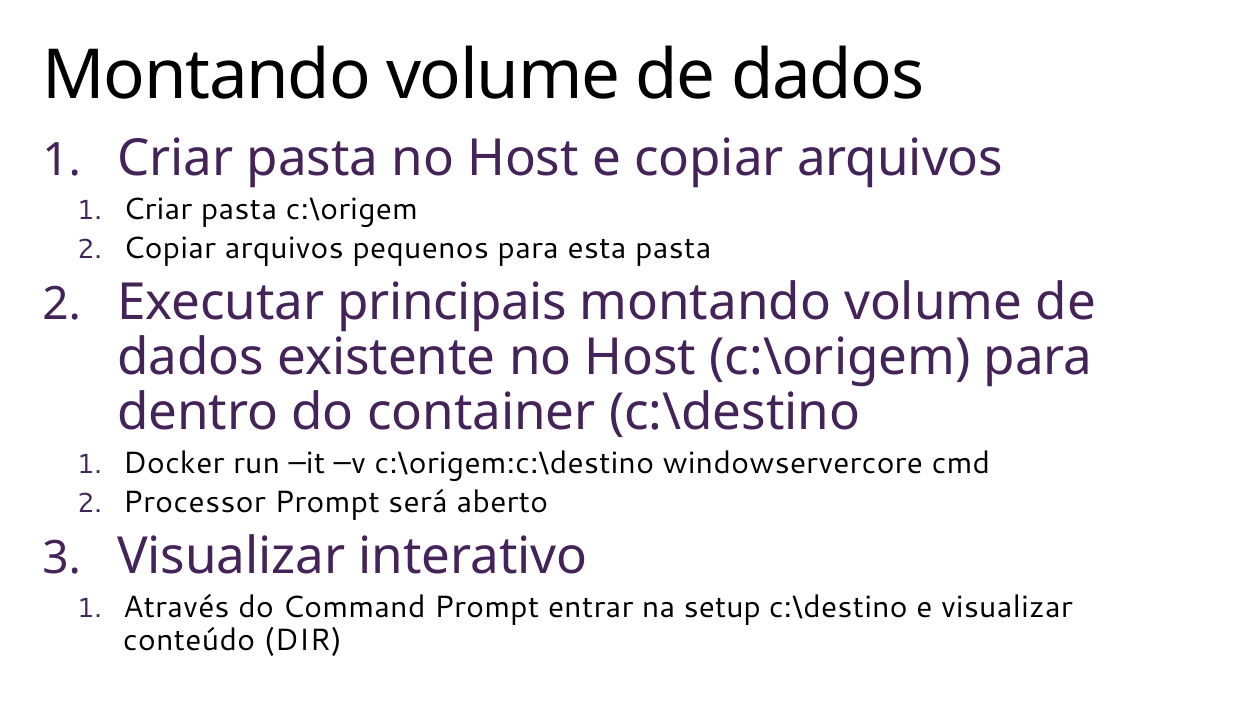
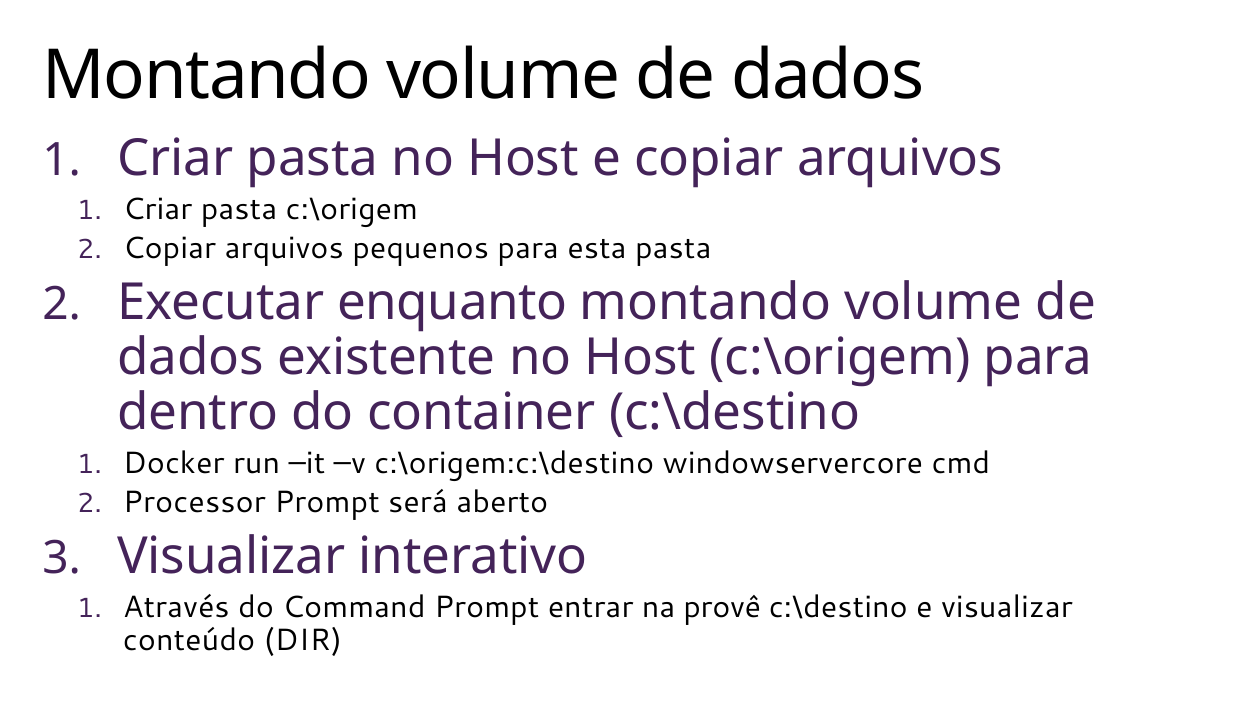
principais: principais -> enquanto (452, 303)
setup: setup -> provê (722, 607)
